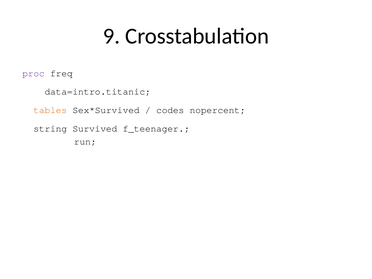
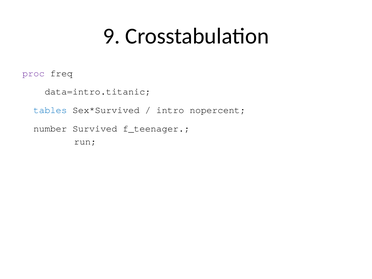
tables colour: orange -> blue (50, 110)
codes: codes -> intro (170, 110)
string: string -> number (50, 129)
